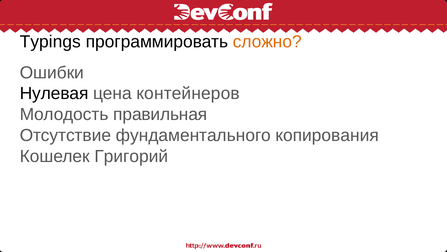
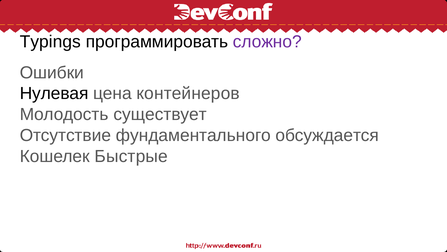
сложно colour: orange -> purple (267, 42)
правильная: правильная -> существует (160, 114)
копирования: копирования -> обсуждается (327, 135)
Григорий: Григорий -> Быстрые (131, 156)
